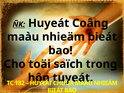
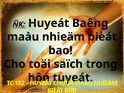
Coâng: Coâng -> Baêng (90, 23)
